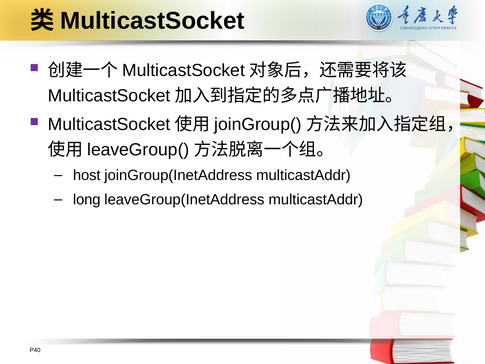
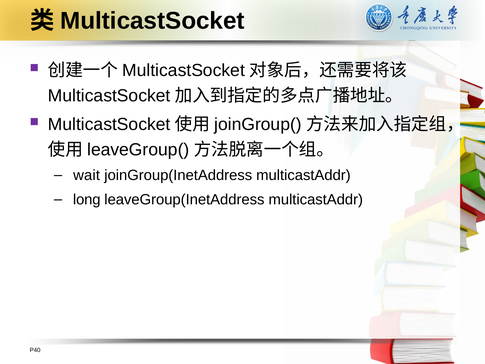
host: host -> wait (87, 175)
